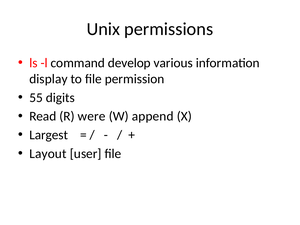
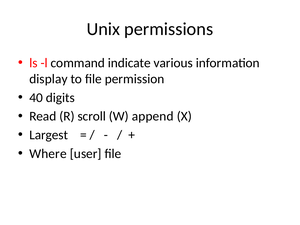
develop: develop -> indicate (129, 63)
55: 55 -> 40 (36, 98)
were: were -> scroll (92, 116)
Layout: Layout -> Where (48, 154)
